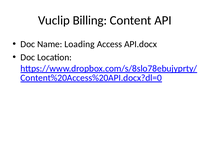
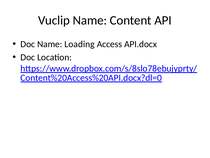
Vuclip Billing: Billing -> Name (90, 20)
